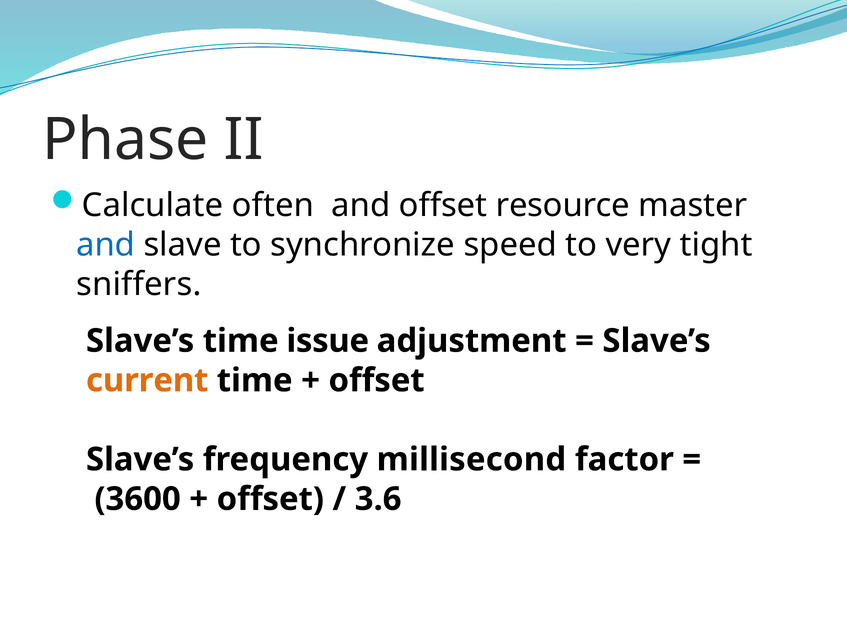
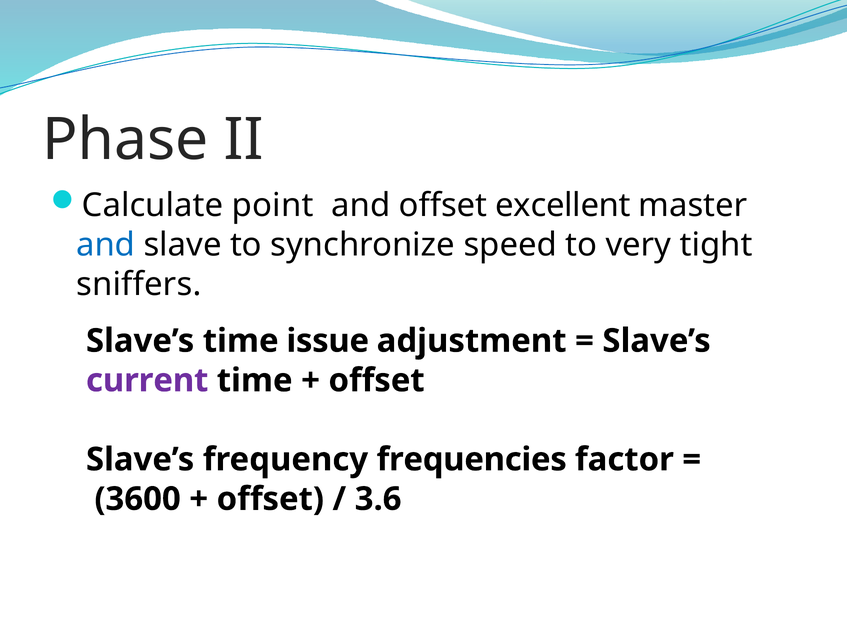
often: often -> point (273, 205)
resource: resource -> excellent (563, 205)
current colour: orange -> purple (147, 381)
millisecond: millisecond -> frequencies (472, 460)
